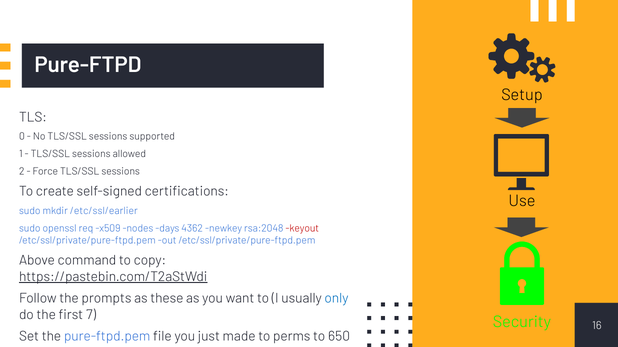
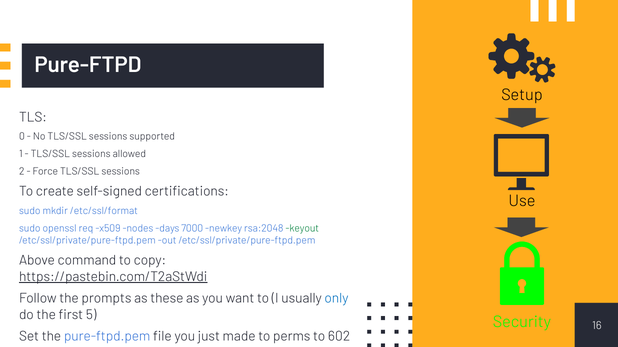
/etc/ssl/earlier: /etc/ssl/earlier -> /etc/ssl/format (104, 211)
4362: 4362 -> 7000 (192, 229)
keyout colour: red -> green (302, 229)
7: 7 -> 5 (91, 315)
650: 650 -> 602 (339, 337)
